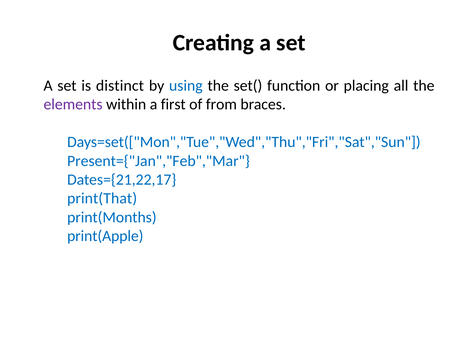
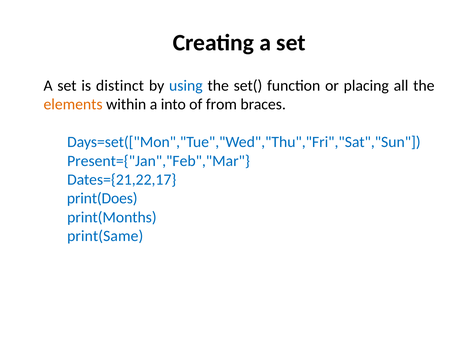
elements colour: purple -> orange (73, 104)
first: first -> into (173, 104)
print(That: print(That -> print(Does (102, 199)
print(Apple: print(Apple -> print(Same (105, 236)
